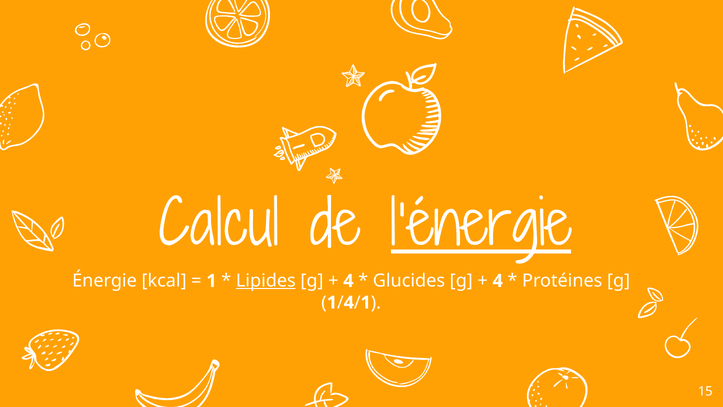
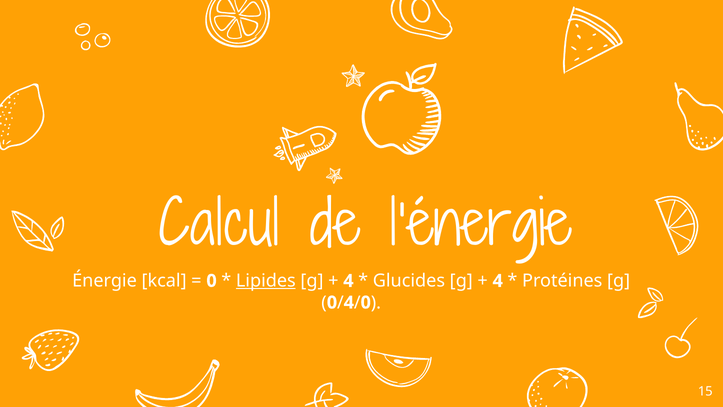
l’énergie underline: present -> none (481, 225)
1: 1 -> 0 (212, 281)
1: 1 -> 0 (332, 302)
1: 1 -> 0 (366, 302)
